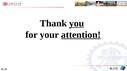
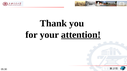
you underline: present -> none (77, 24)
